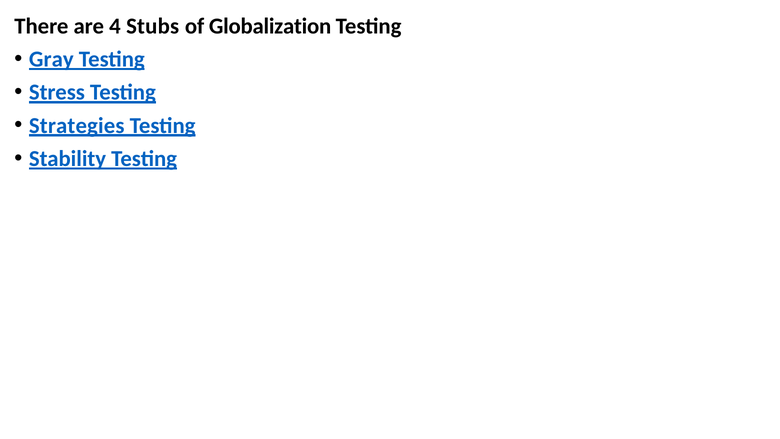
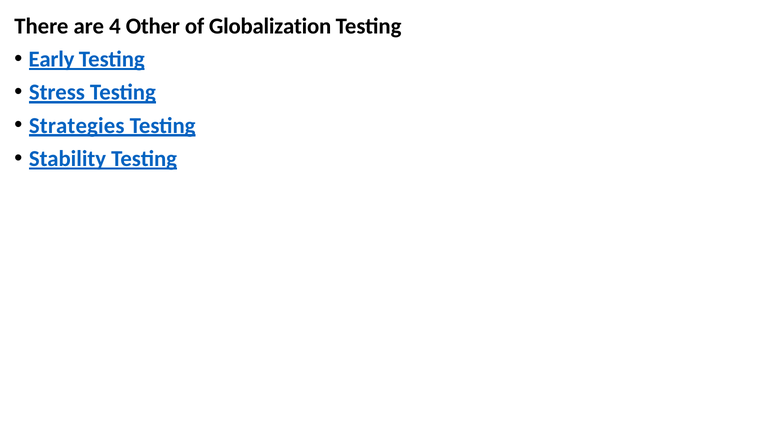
Stubs: Stubs -> Other (153, 26)
Gray: Gray -> Early (51, 59)
